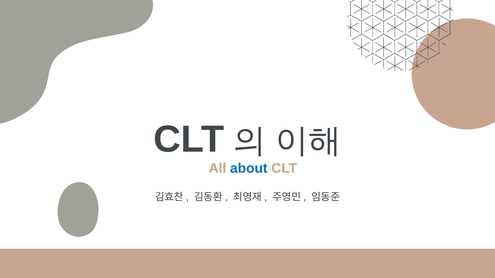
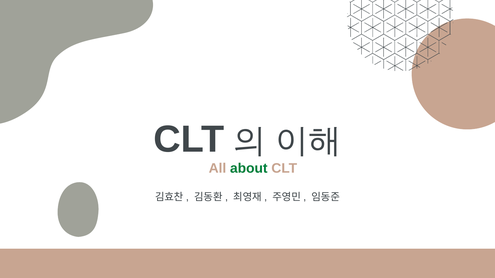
about colour: blue -> green (249, 169)
